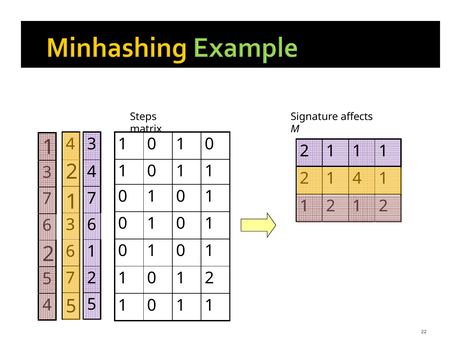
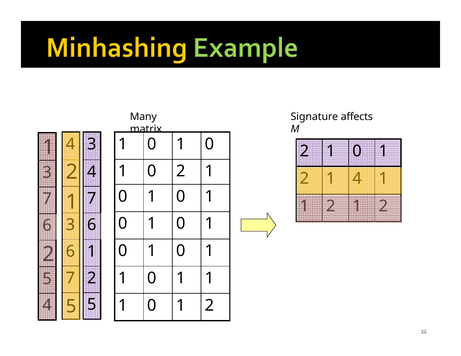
Steps: Steps -> Many (143, 117)
1: 1 -> 0 (357, 151)
1: 1 -> 2 (181, 171)
2: 2 -> 1 (210, 278)
1: 1 -> 2 (210, 306)
